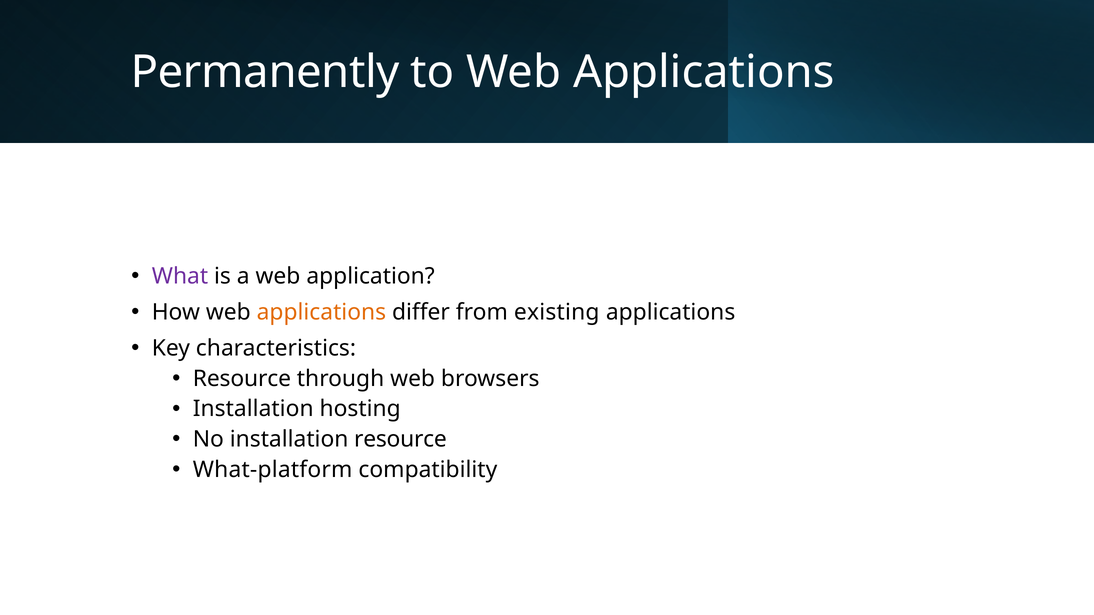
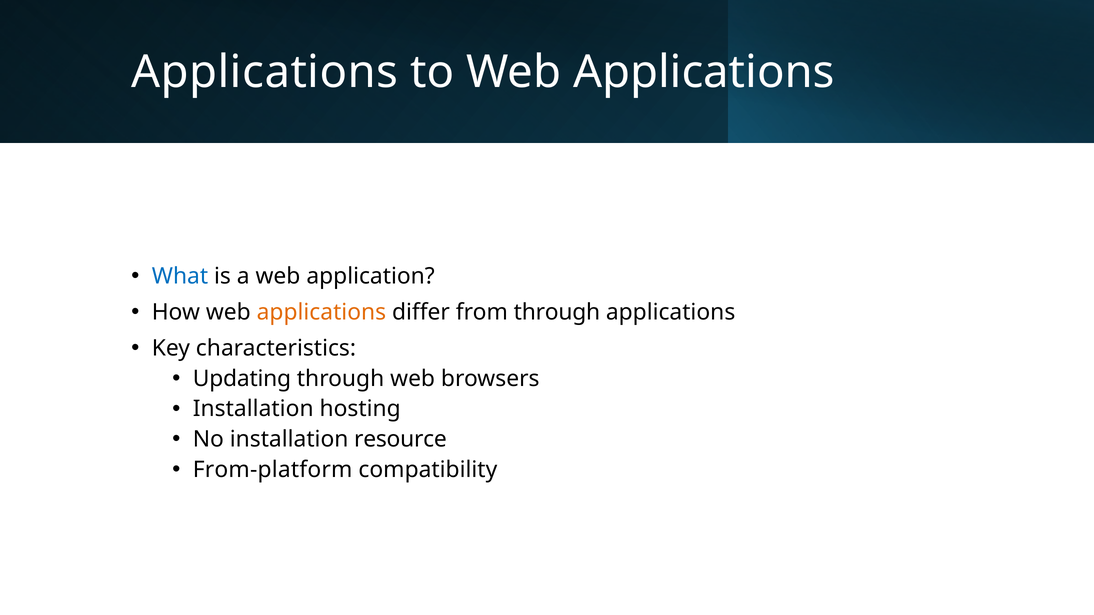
Permanently: Permanently -> Applications (265, 72)
What colour: purple -> blue (180, 276)
from existing: existing -> through (557, 312)
Resource: Resource -> Updating (242, 379)
What-platform: What-platform -> From-platform (273, 470)
